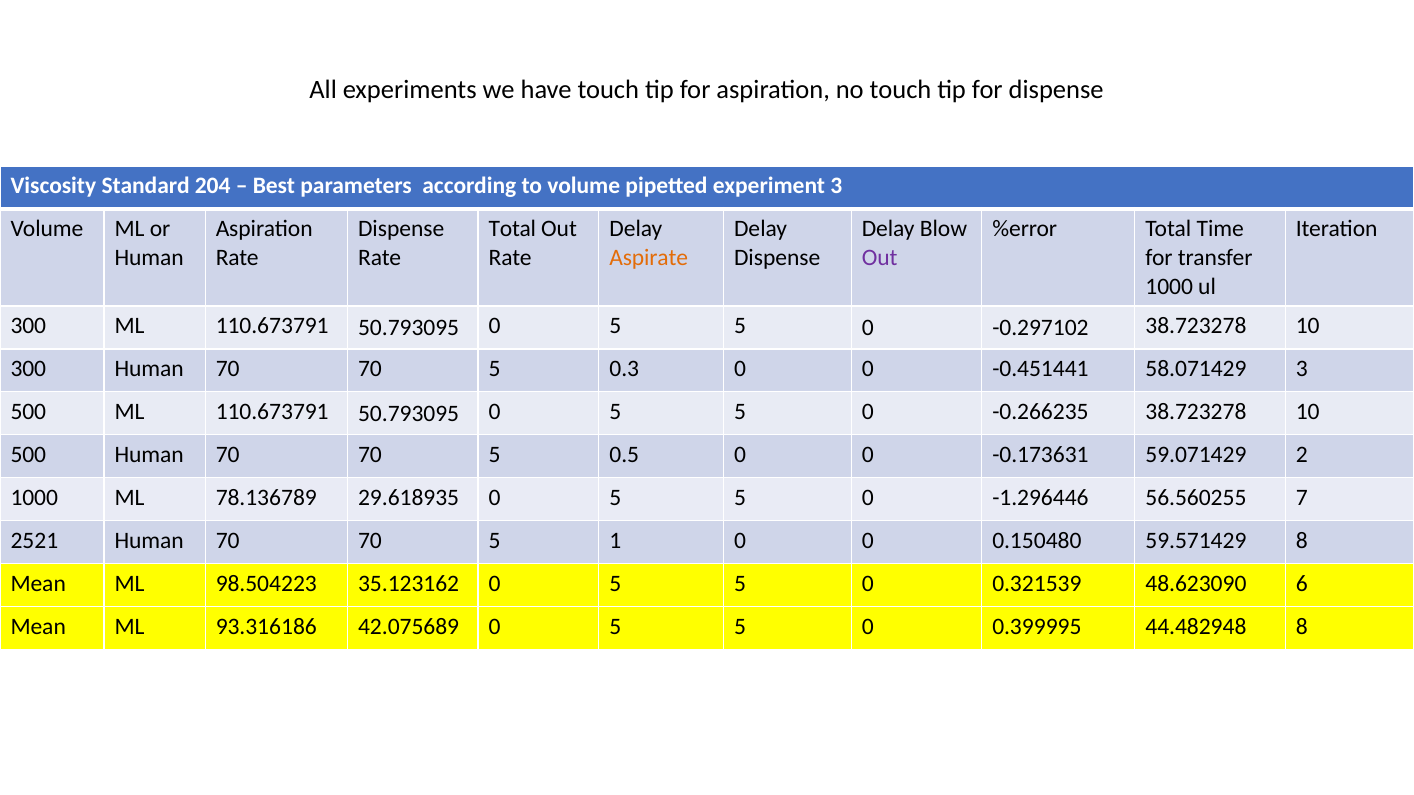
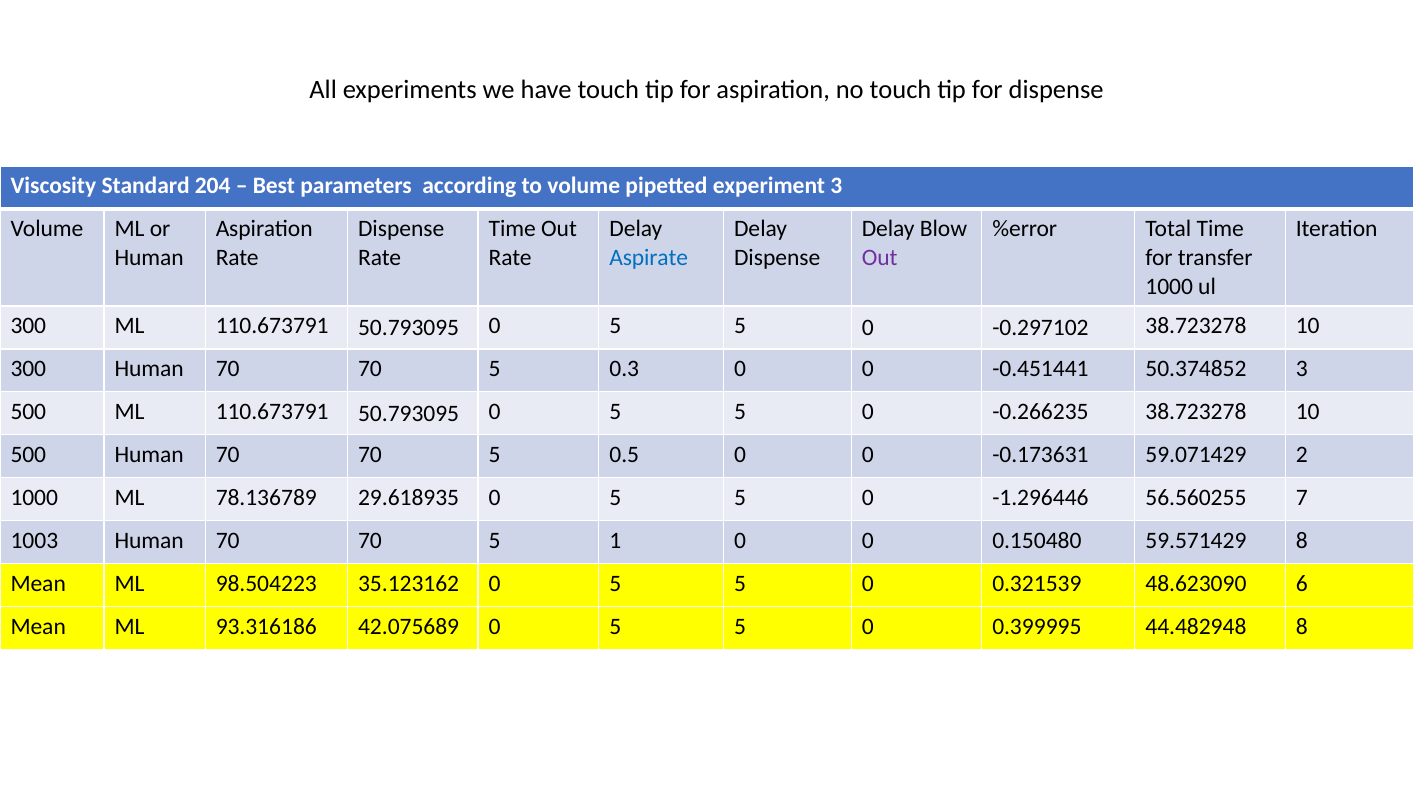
Total: Total -> Time (512, 229)
Aspirate colour: orange -> blue (649, 258)
58.071429: 58.071429 -> 50.374852 (1196, 369)
2521: 2521 -> 1003 (34, 541)
